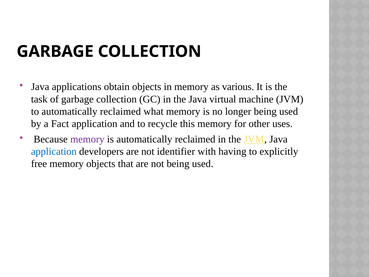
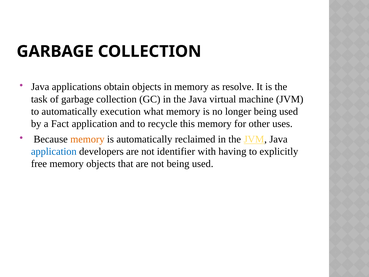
various: various -> resolve (238, 87)
to automatically reclaimed: reclaimed -> execution (120, 111)
memory colour: purple -> orange (87, 139)
